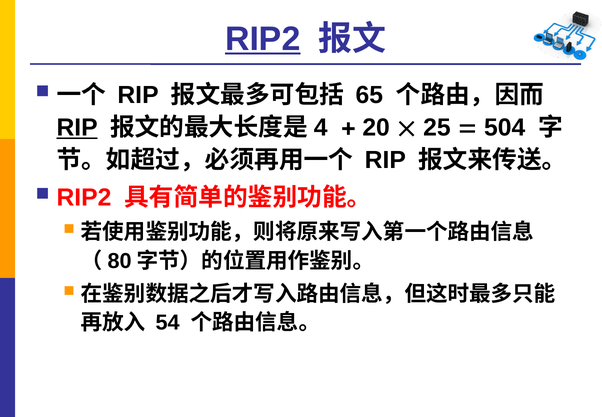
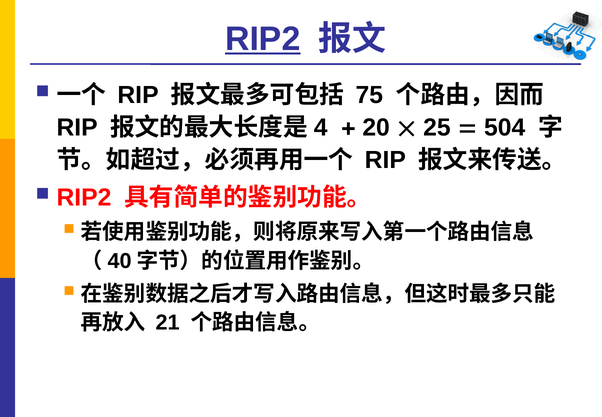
65: 65 -> 75 (369, 95)
RIP underline: present -> none (77, 128)
80: 80 -> 40 (120, 261)
54: 54 -> 21 (168, 322)
